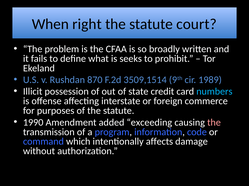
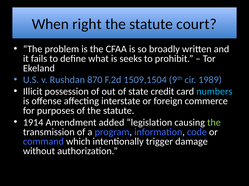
3509,1514: 3509,1514 -> 1509,1504 (145, 80)
1990: 1990 -> 1914 (33, 123)
exceeding: exceeding -> legislation (149, 123)
the colour: pink -> light green (214, 123)
affects: affects -> trigger (159, 142)
